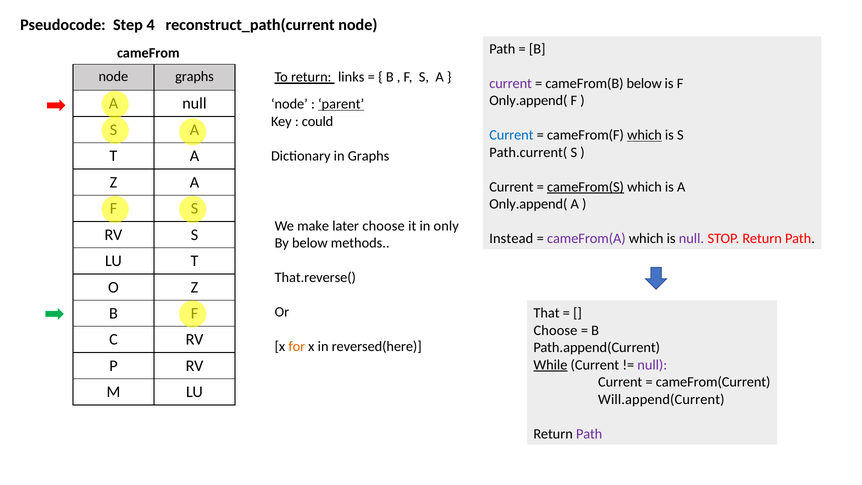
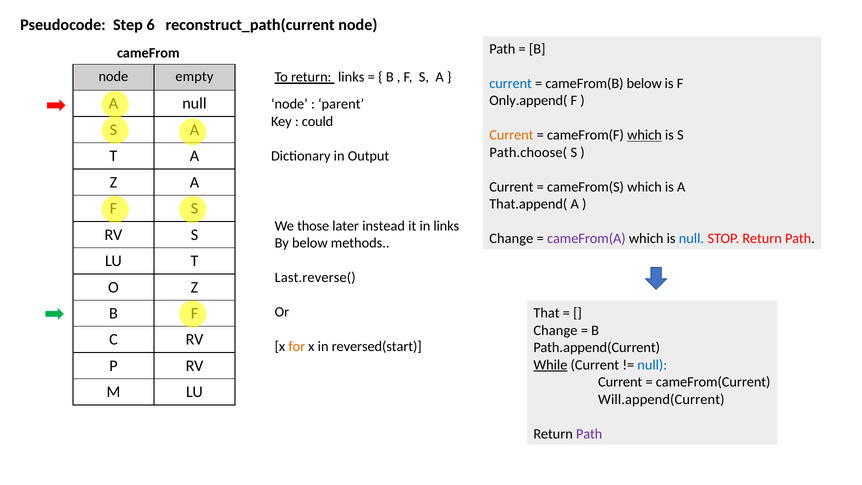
4: 4 -> 6 (151, 25)
node graphs: graphs -> empty (194, 76)
current colour: purple -> blue (511, 83)
parent underline: present -> none (341, 104)
Current colour: blue -> orange (511, 135)
Path.current(: Path.current( -> Path.choose( (528, 152)
in Graphs: Graphs -> Output (369, 156)
cameFrom(S underline: present -> none (585, 187)
Only.append(: Only.append( -> That.append( (528, 204)
make: make -> those (313, 226)
later choose: choose -> instead (384, 226)
in only: only -> links (446, 226)
Instead: Instead -> Change (511, 238)
null colour: purple -> blue (691, 238)
That.reverse(: That.reverse( -> Last.reverse( (315, 277)
Choose: Choose -> Change (555, 330)
reversed(here: reversed(here -> reversed(start (377, 346)
null colour: purple -> blue (652, 365)
